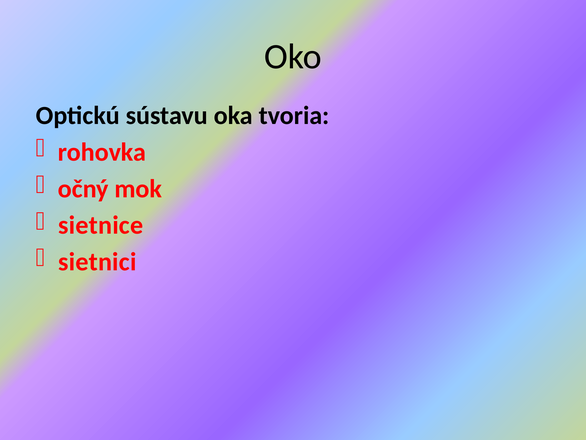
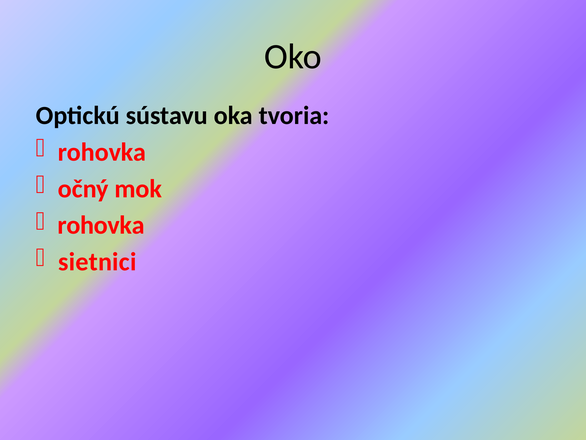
sietnice: sietnice -> rohovka (101, 225)
